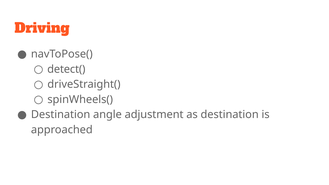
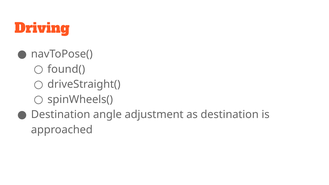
detect(: detect( -> found( (66, 69)
